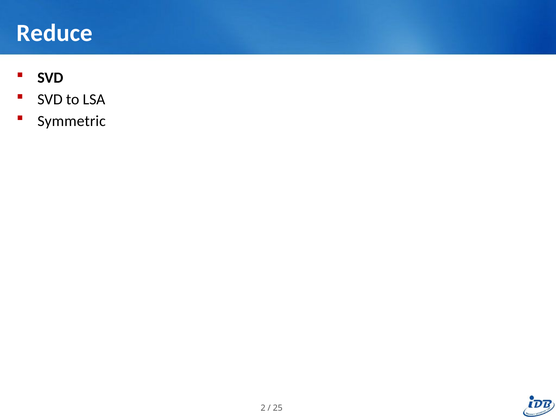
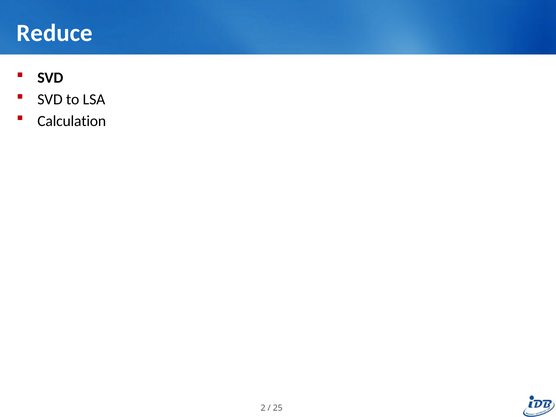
Symmetric: Symmetric -> Calculation (72, 121)
